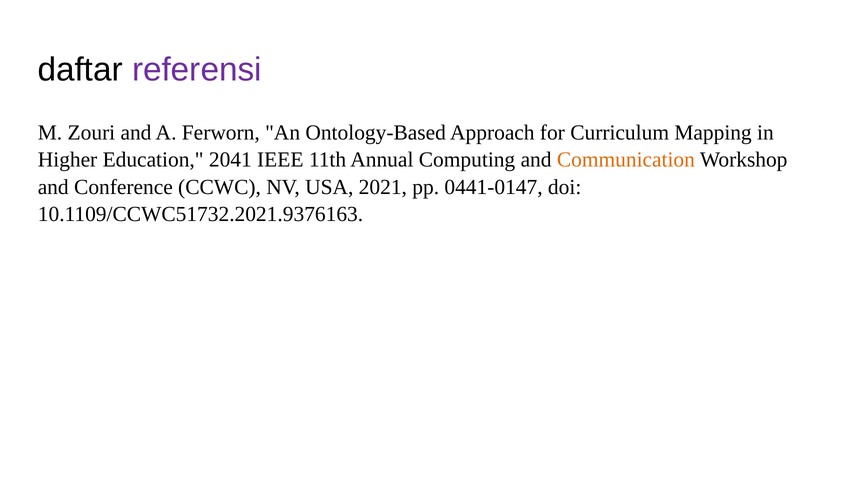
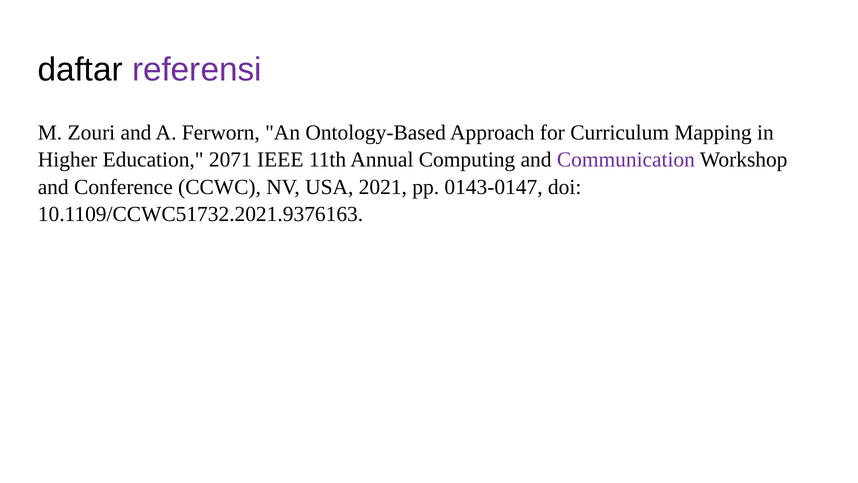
2041: 2041 -> 2071 (230, 160)
Communication colour: orange -> purple (626, 160)
0441-0147: 0441-0147 -> 0143-0147 (494, 187)
